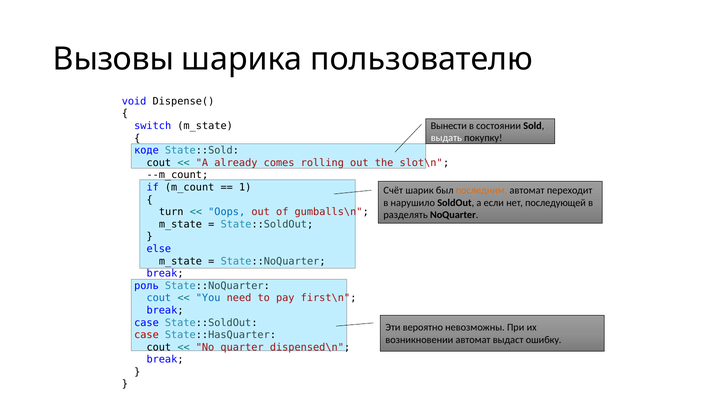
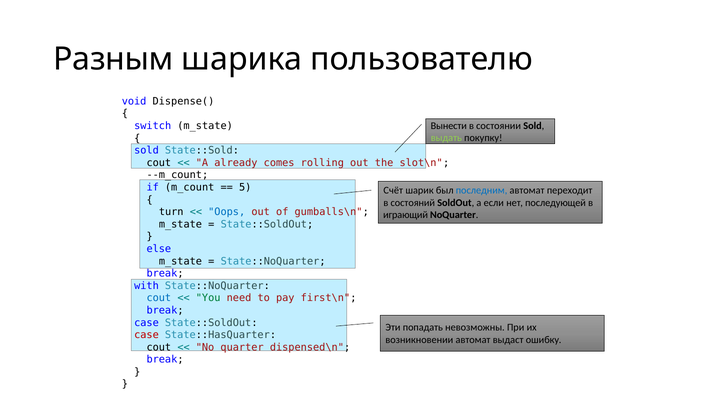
Вызовы: Вызовы -> Разным (113, 59)
выдать colour: white -> light green (446, 138)
коде: коде -> sold (146, 150)
1: 1 -> 5 (245, 187)
последним colour: orange -> blue (482, 190)
нарушило: нарушило -> состояний (413, 203)
разделять: разделять -> играющий (406, 215)
роль: роль -> with (146, 286)
You colour: blue -> green (208, 298)
вероятно: вероятно -> попадать (423, 327)
